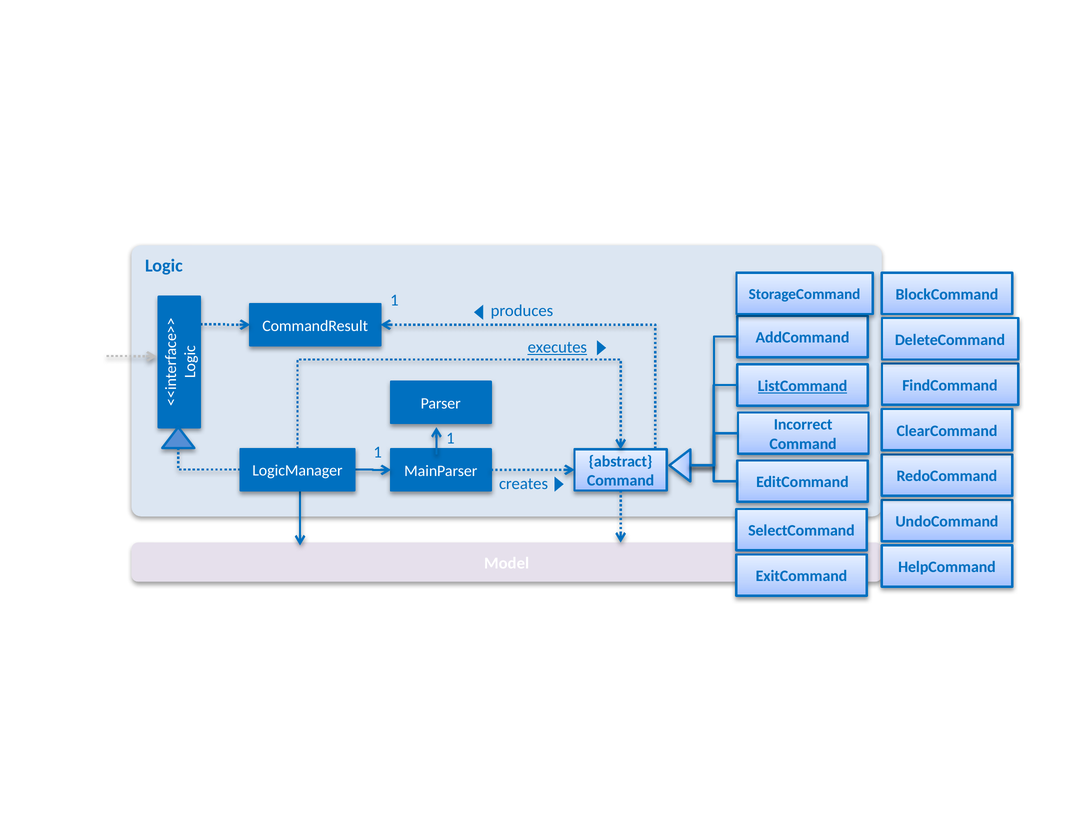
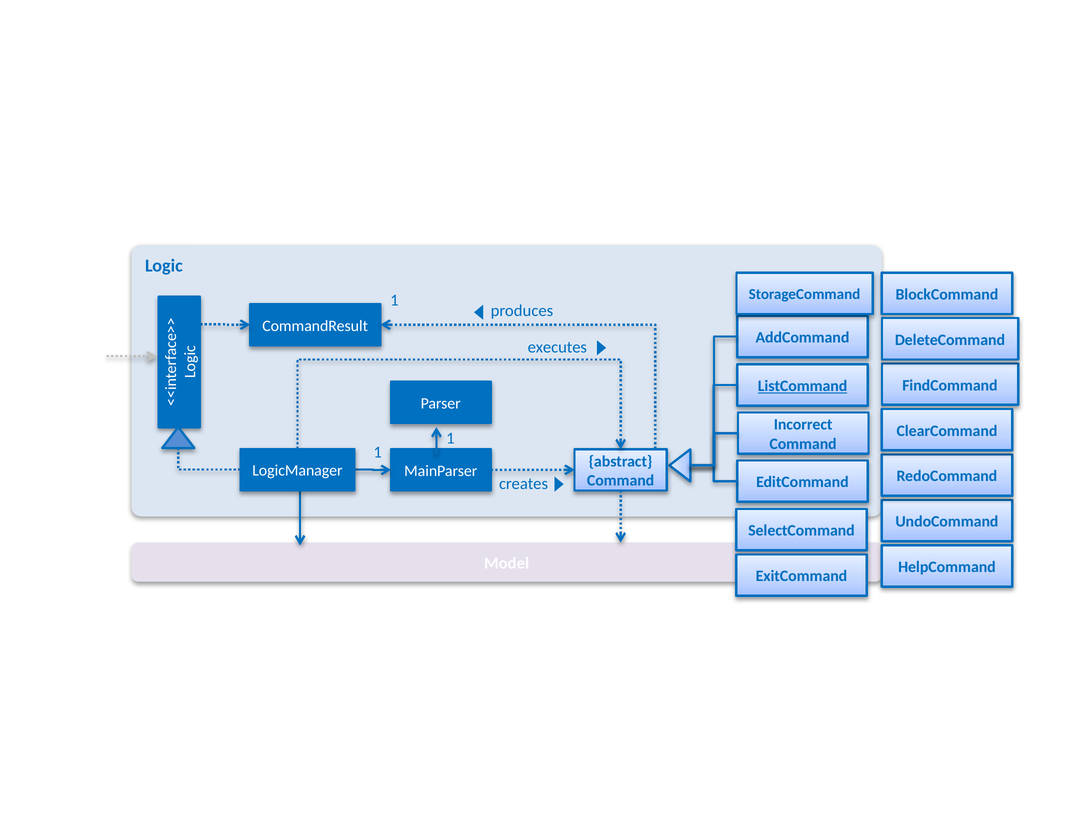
executes underline: present -> none (557, 348)
